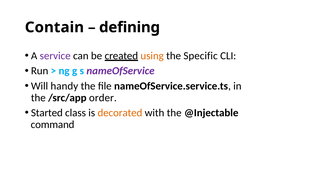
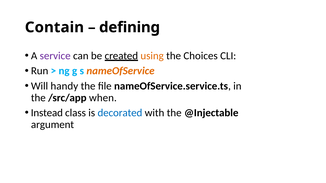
Specific: Specific -> Choices (201, 56)
nameOfService colour: purple -> orange (121, 71)
order: order -> when (103, 98)
Started: Started -> Instead (47, 113)
decorated colour: orange -> blue (120, 113)
command: command -> argument (53, 125)
